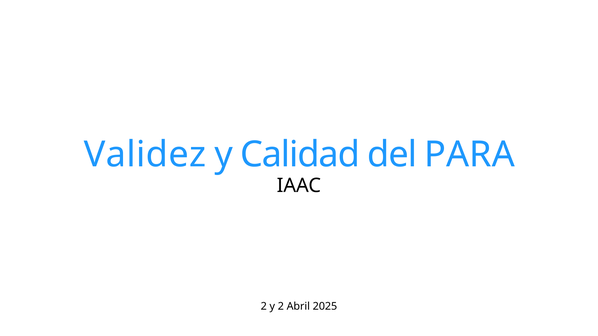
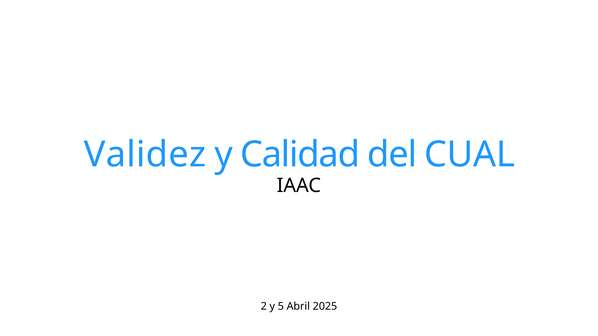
PARA: PARA -> CUAL (470, 155)
y 2: 2 -> 5 (281, 307)
